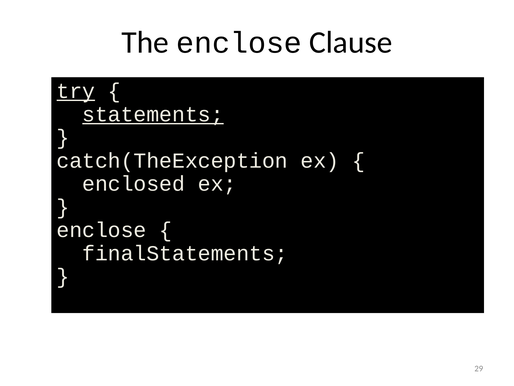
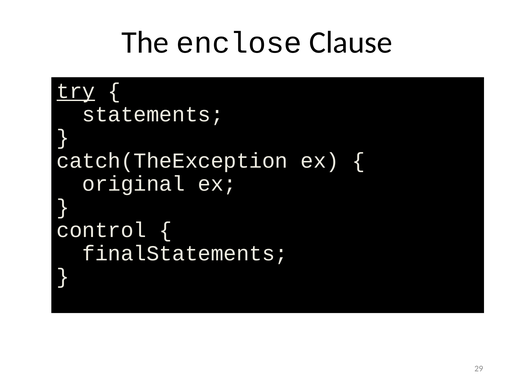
statements underline: present -> none (153, 114)
enclosed: enclosed -> original (134, 184)
enclose: enclose -> control (102, 230)
